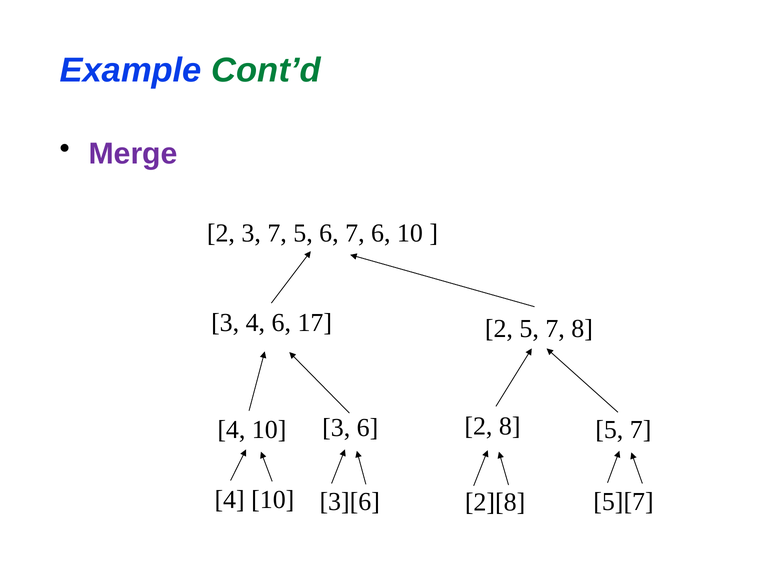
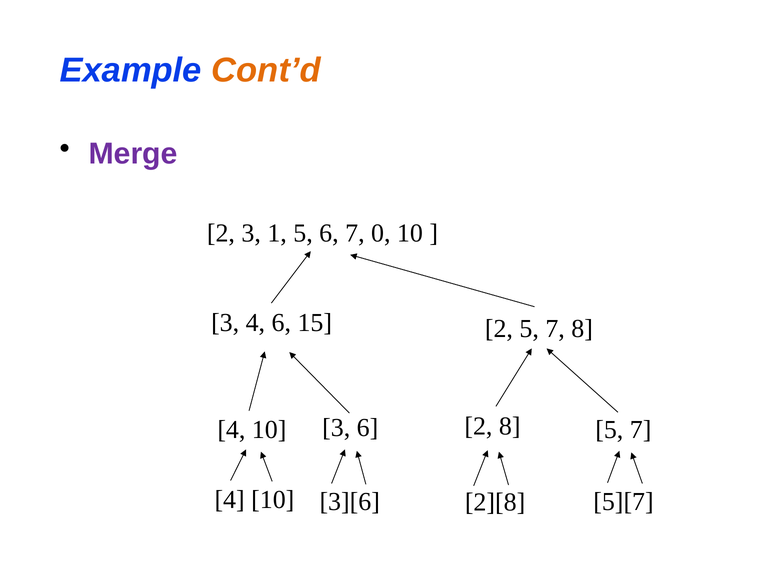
Cont’d colour: green -> orange (266, 70)
3 7: 7 -> 1 (277, 234)
7 6: 6 -> 0 (381, 234)
17: 17 -> 15 (315, 323)
